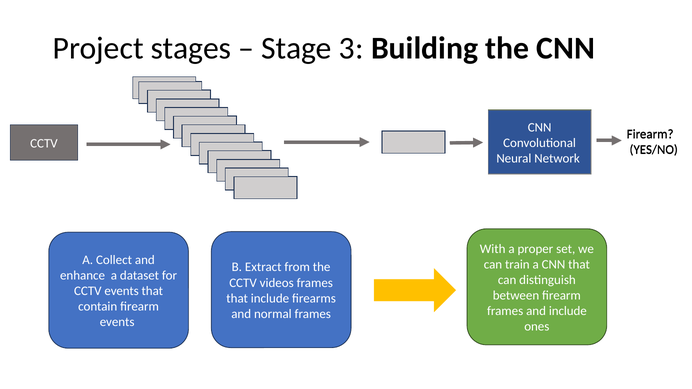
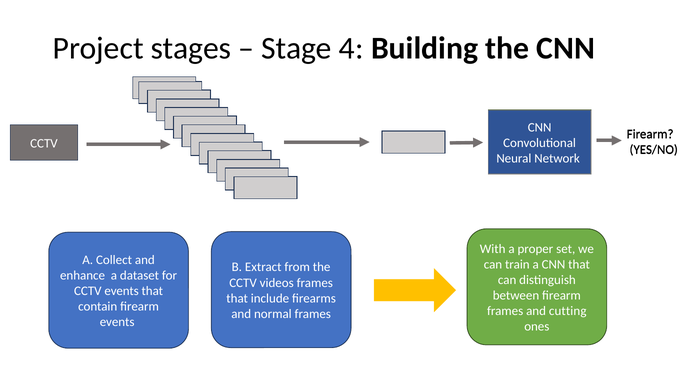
3: 3 -> 4 (351, 48)
and include: include -> cutting (568, 311)
